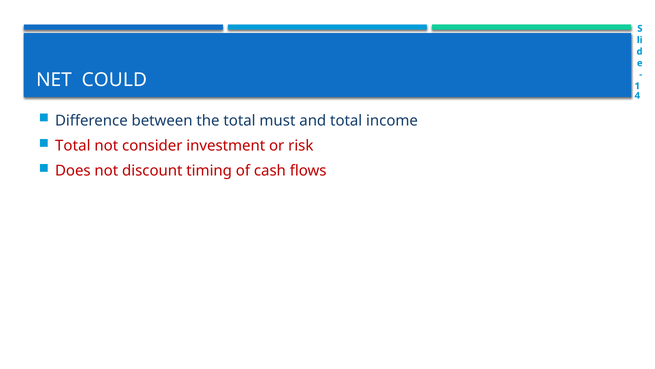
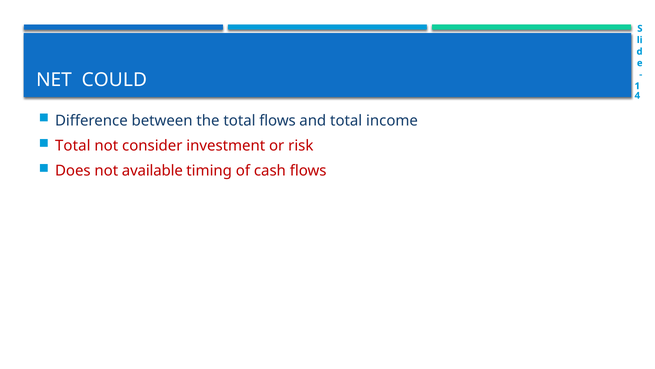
total must: must -> flows (278, 121)
discount: discount -> available (152, 171)
